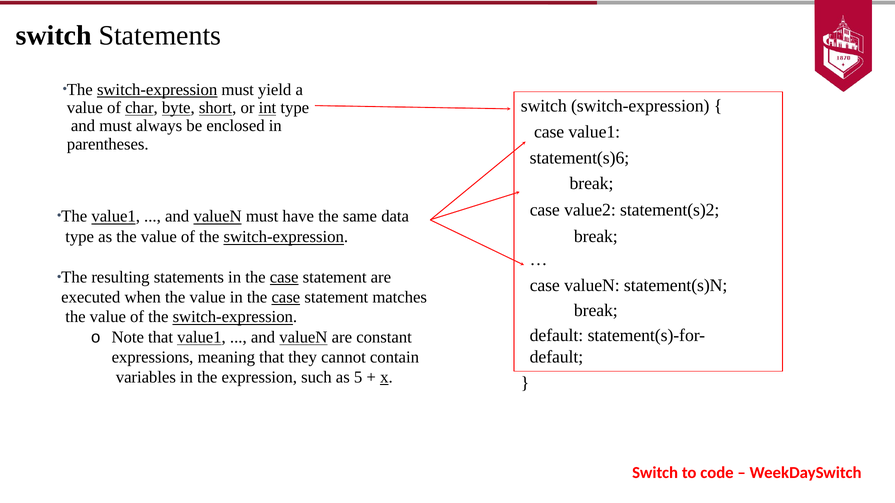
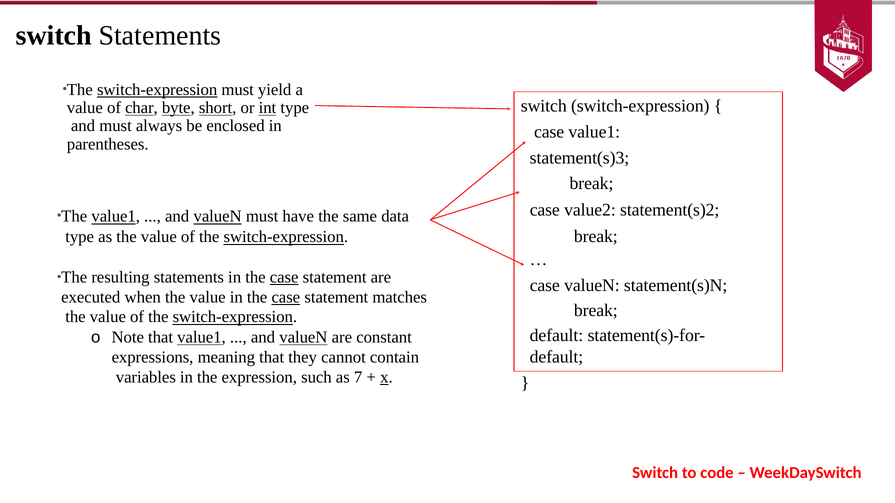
statement(s)6: statement(s)6 -> statement(s)3 (579, 158)
5: 5 -> 7 (358, 378)
